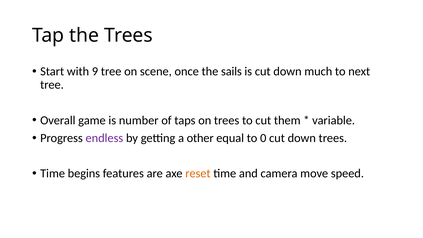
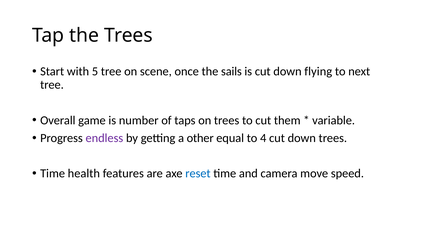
9: 9 -> 5 (95, 72)
much: much -> flying (318, 72)
0: 0 -> 4 (263, 138)
begins: begins -> health (84, 174)
reset colour: orange -> blue (198, 174)
